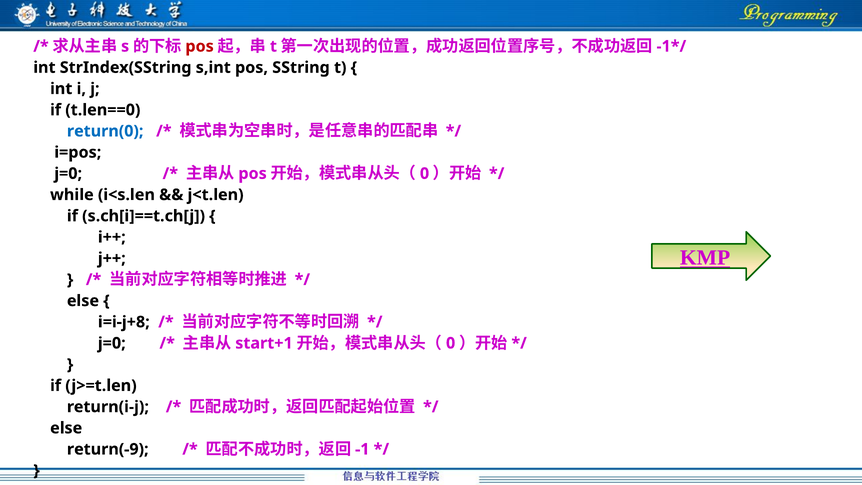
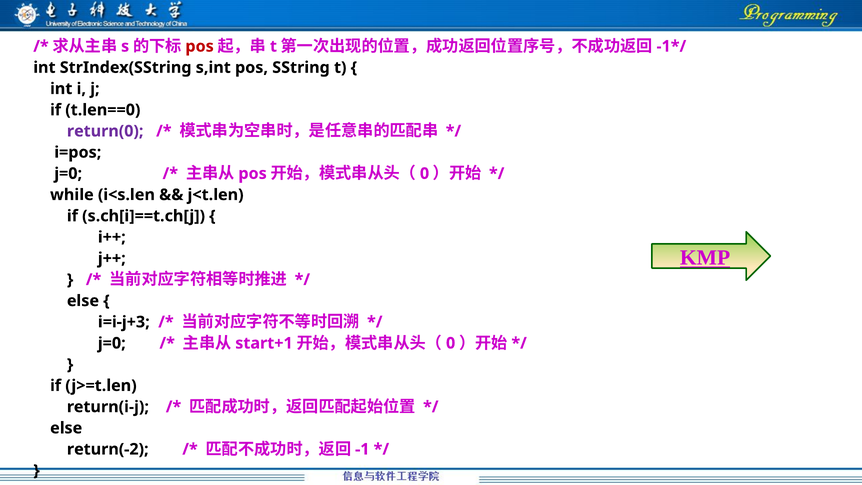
return(0 colour: blue -> purple (105, 131)
i=i-j+8: i=i-j+8 -> i=i-j+3 (124, 322)
return(-9: return(-9 -> return(-2 (108, 449)
